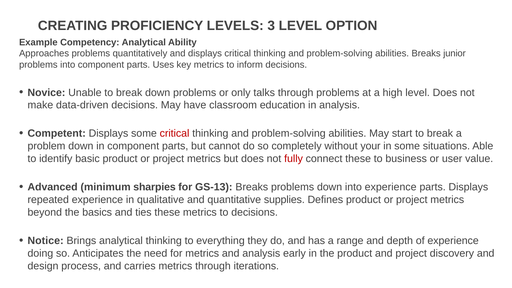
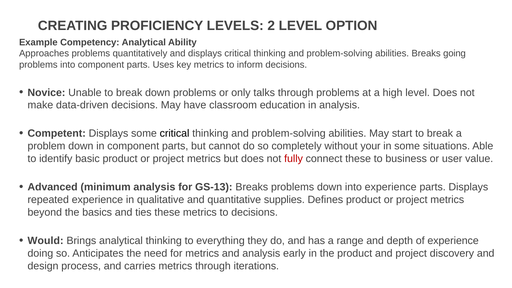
3: 3 -> 2 (271, 26)
junior: junior -> going (455, 54)
critical colour: red -> black (175, 133)
minimum sharpies: sharpies -> analysis (154, 187)
Notice: Notice -> Would (46, 241)
